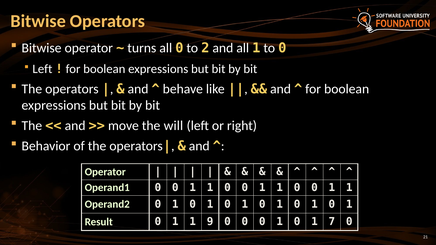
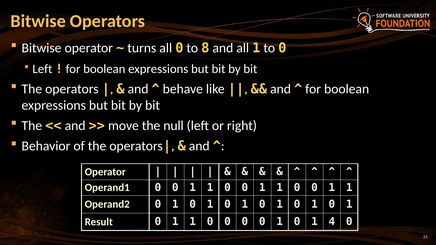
2: 2 -> 8 (205, 48)
will: will -> null (174, 126)
9: 9 -> 0 (210, 222)
7: 7 -> 4 (332, 222)
